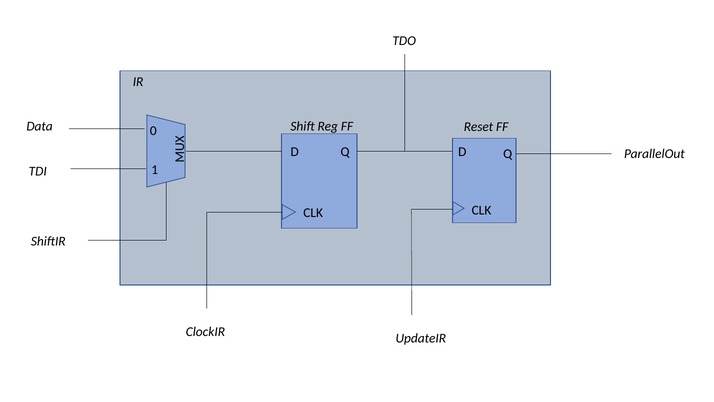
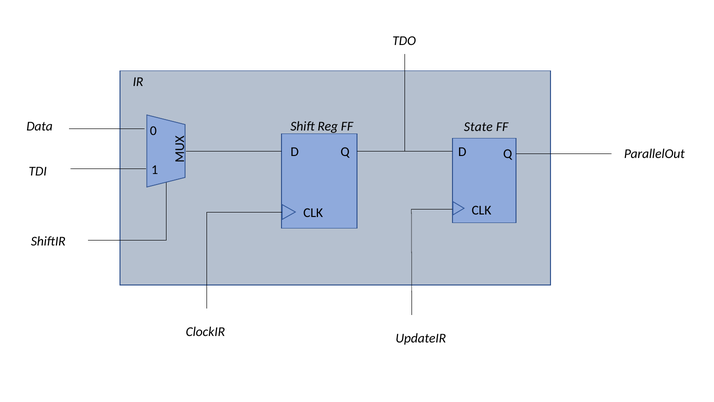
Reset: Reset -> State (478, 126)
